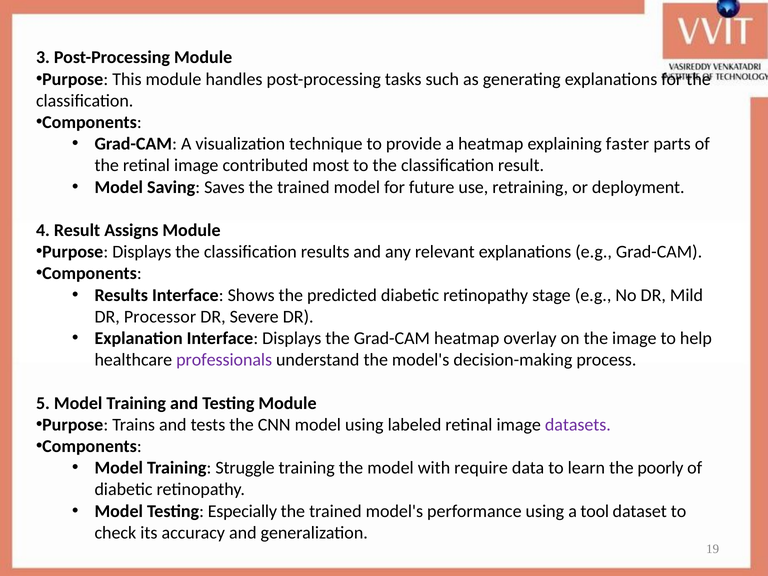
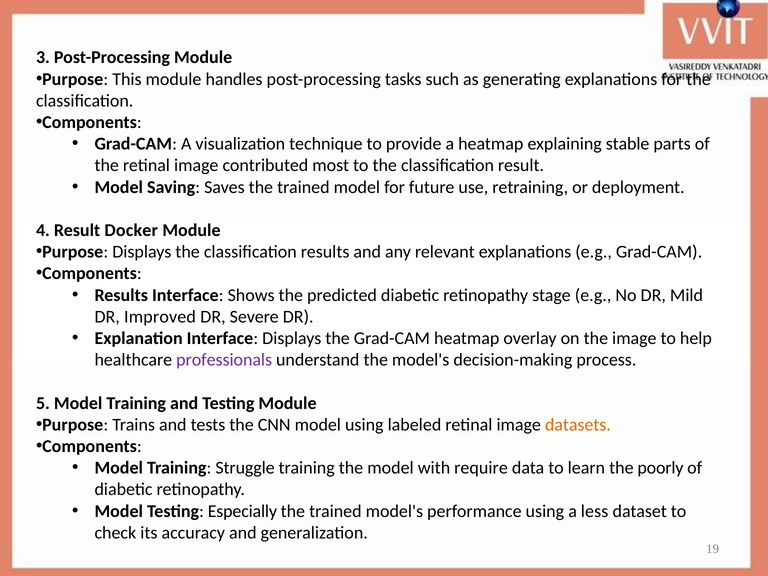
faster: faster -> stable (628, 144)
Assigns: Assigns -> Docker (131, 230)
Processor: Processor -> Improved (160, 317)
datasets colour: purple -> orange (578, 425)
tool: tool -> less (595, 511)
